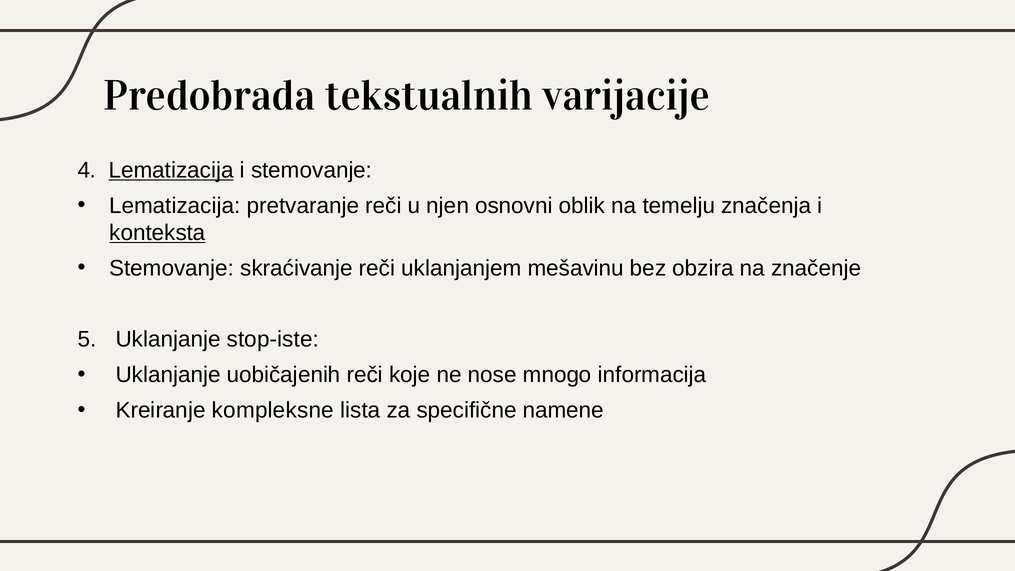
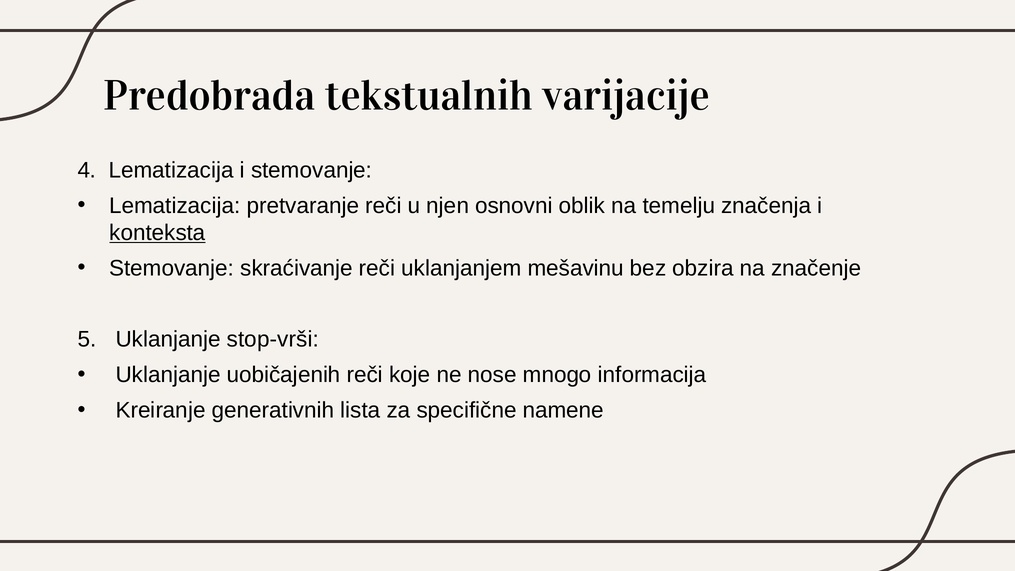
Lematizacija underline: present -> none (171, 170)
stop-iste: stop-iste -> stop-vrši (273, 339)
kompleksne: kompleksne -> generativnih (273, 410)
